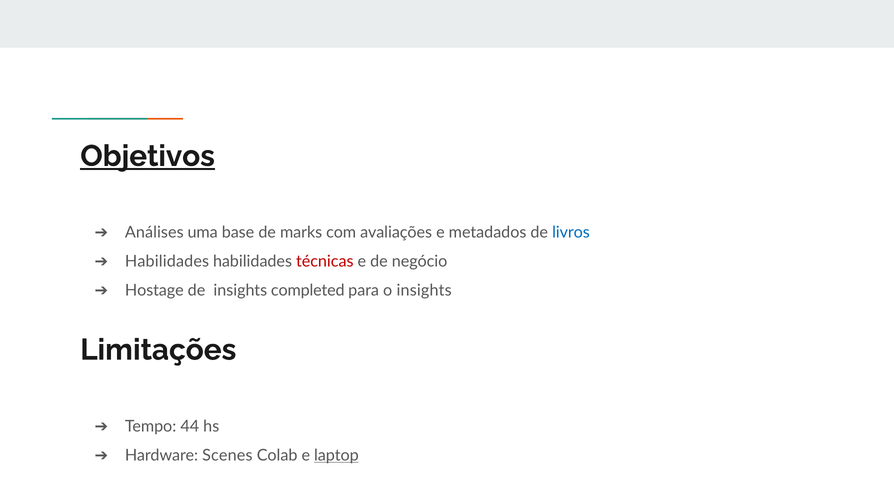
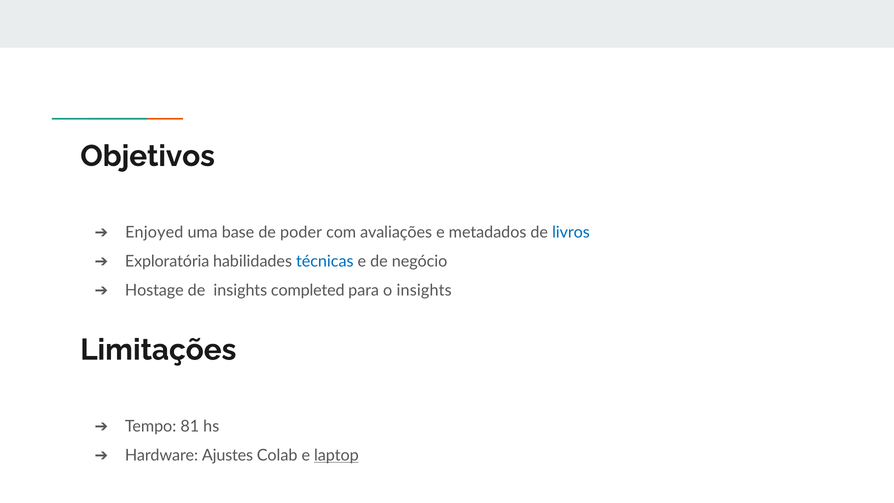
Objetivos underline: present -> none (148, 156)
Análises: Análises -> Enjoyed (154, 232)
marks: marks -> poder (301, 232)
Habilidades: Habilidades -> Exploratória (167, 262)
técnicas colour: red -> blue (325, 262)
44: 44 -> 81 (190, 426)
Scenes: Scenes -> Ajustes (228, 455)
